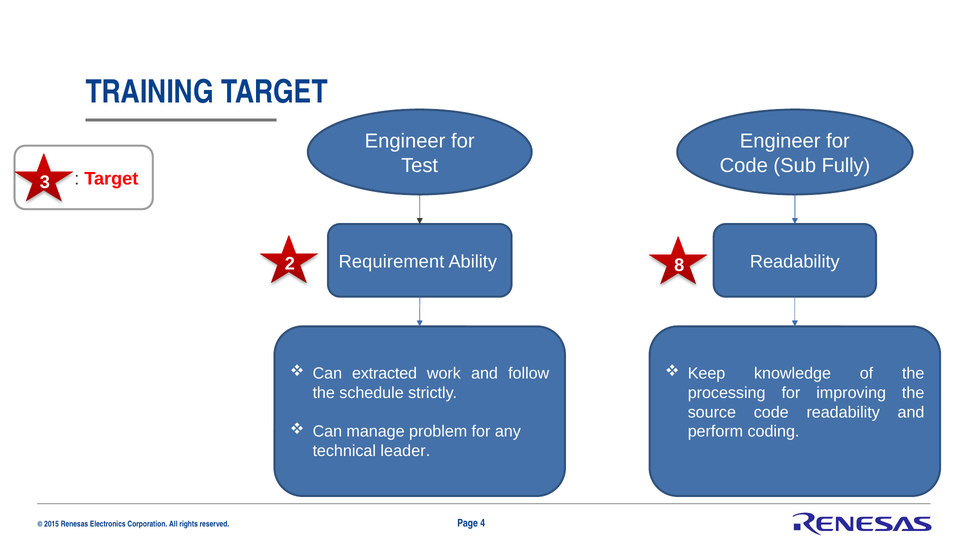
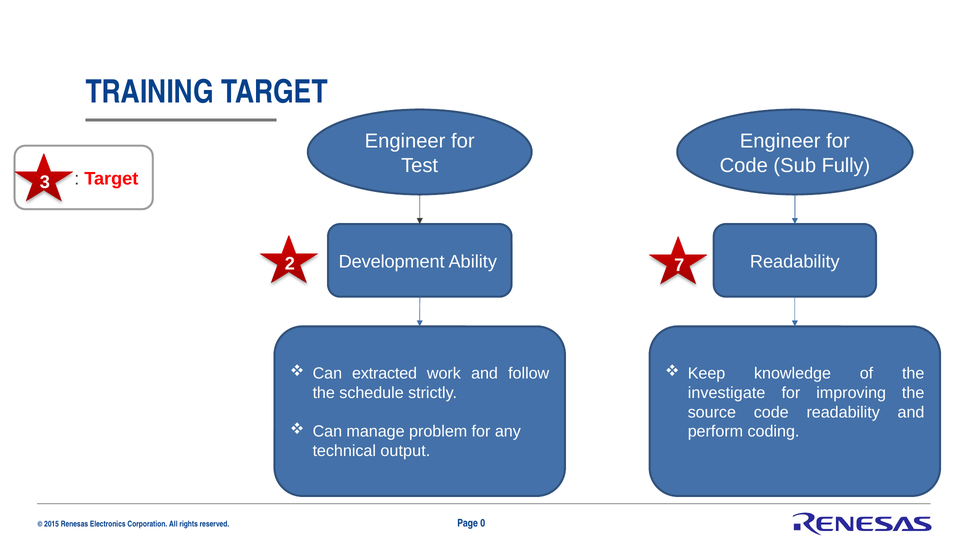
Requirement: Requirement -> Development (392, 261)
8: 8 -> 7 (679, 265)
processing: processing -> investigate (727, 393)
leader: leader -> output (405, 451)
4: 4 -> 0 (483, 523)
